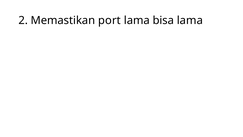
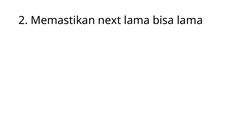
port: port -> next (110, 20)
